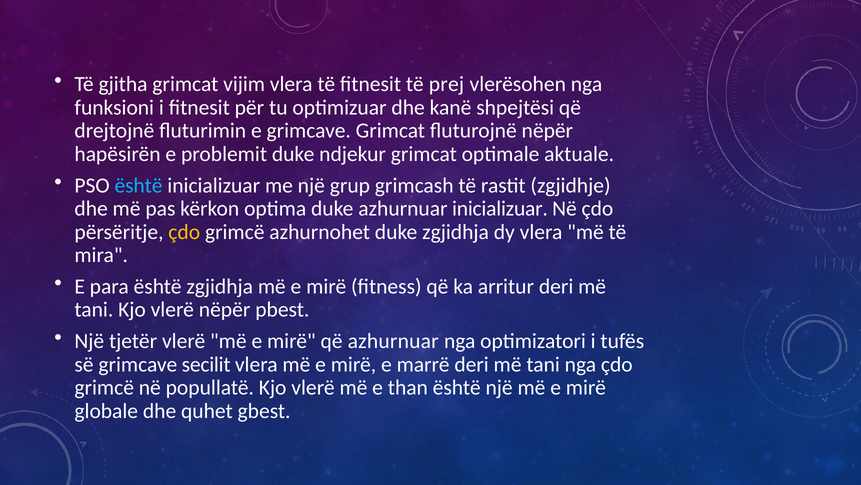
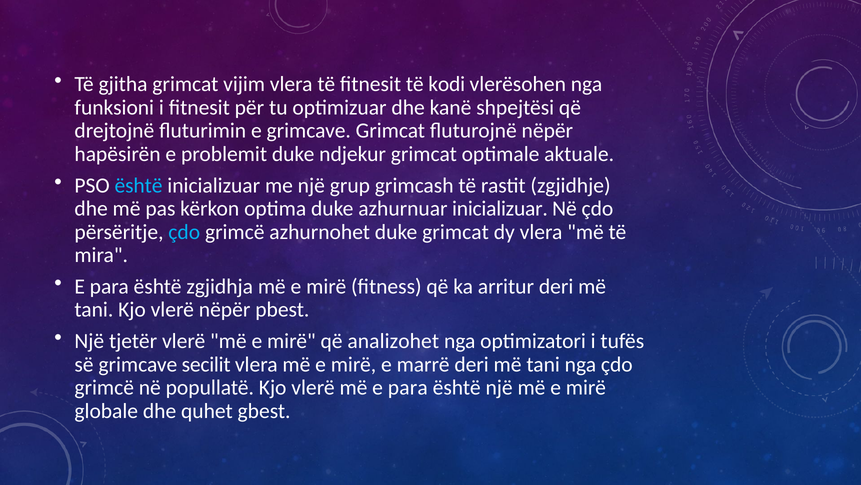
prej: prej -> kodi (447, 84)
çdo colour: yellow -> light blue (184, 232)
duke zgjidhja: zgjidhja -> grimcat (456, 232)
që azhurnuar: azhurnuar -> analizohet (393, 341)
më e than: than -> para (408, 387)
